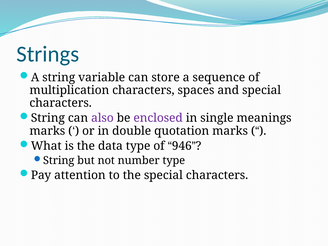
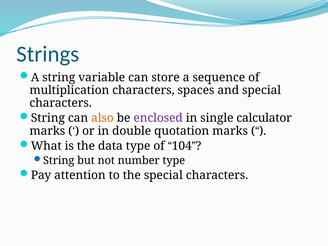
also colour: purple -> orange (102, 118)
meanings: meanings -> calculator (264, 118)
946: 946 -> 104 (182, 146)
